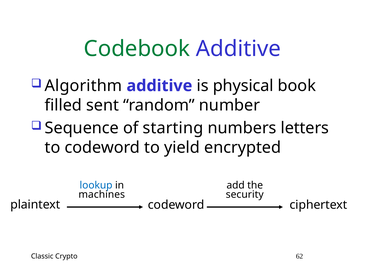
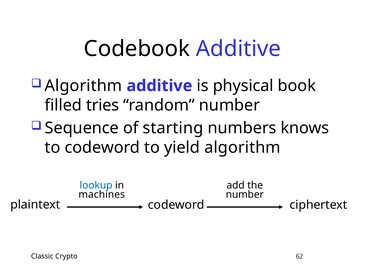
Codebook colour: green -> black (137, 49)
sent: sent -> tries (103, 105)
letters: letters -> knows (305, 128)
yield encrypted: encrypted -> algorithm (243, 147)
security: security -> number (245, 194)
